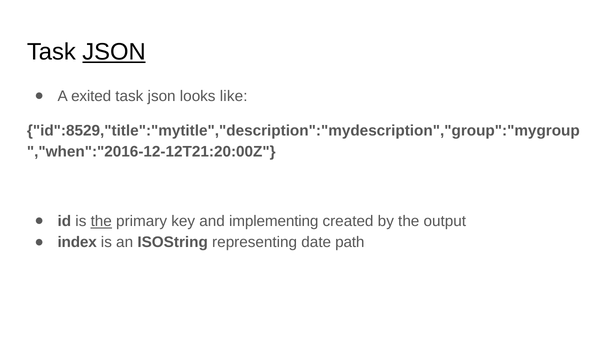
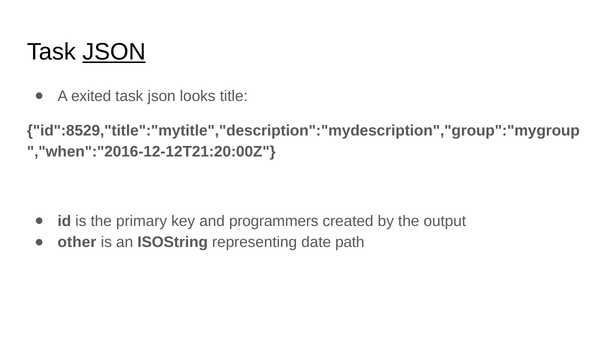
like: like -> title (234, 96)
the underline: present -> none (101, 221)
implementing: implementing -> programmers (274, 221)
index: index -> other (77, 243)
